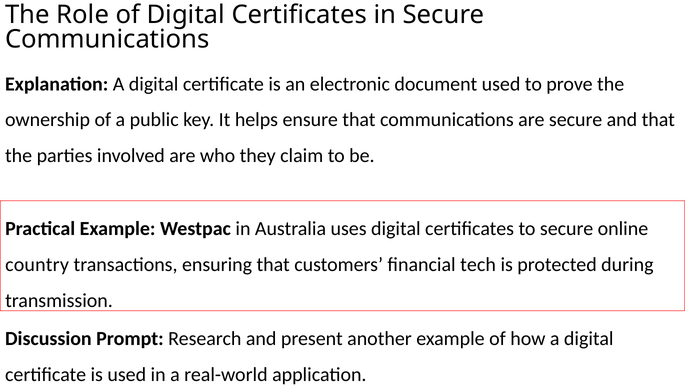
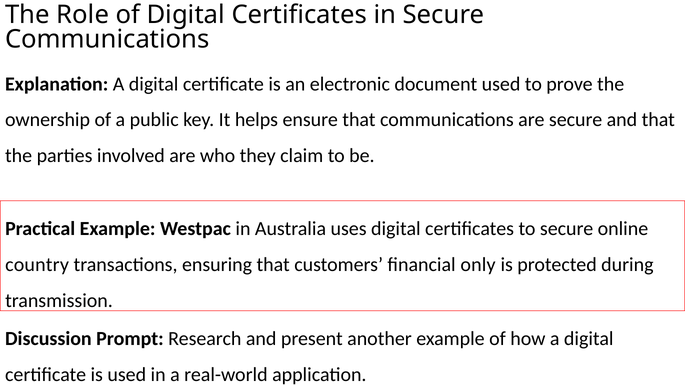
tech: tech -> only (478, 265)
